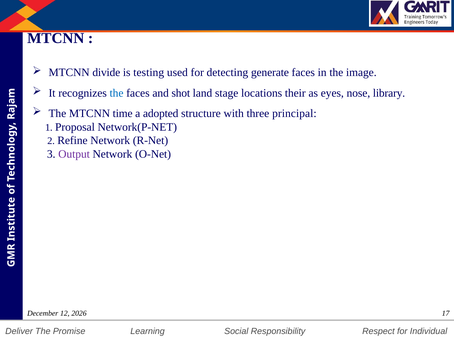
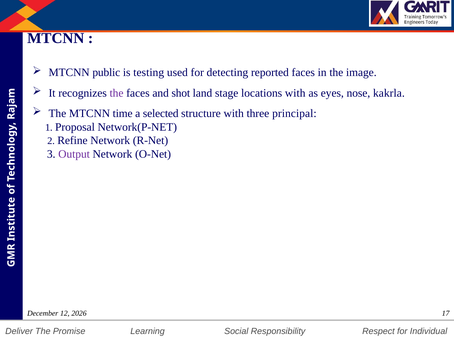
divide: divide -> public (106, 73)
generate: generate -> reported (270, 73)
the colour: blue -> purple (117, 93)
locations their: their -> with (295, 93)
library: library -> kakrla (389, 93)
adopted: adopted -> selected (161, 114)
